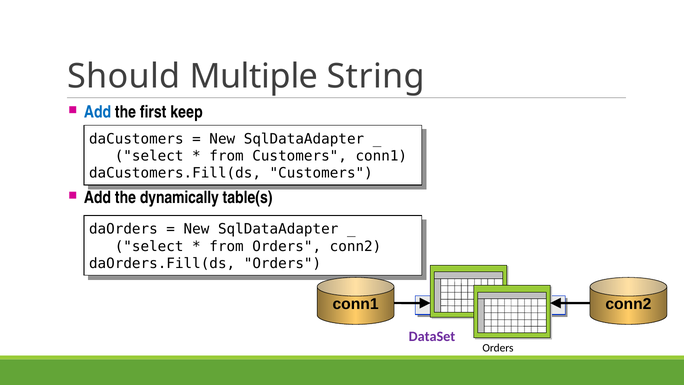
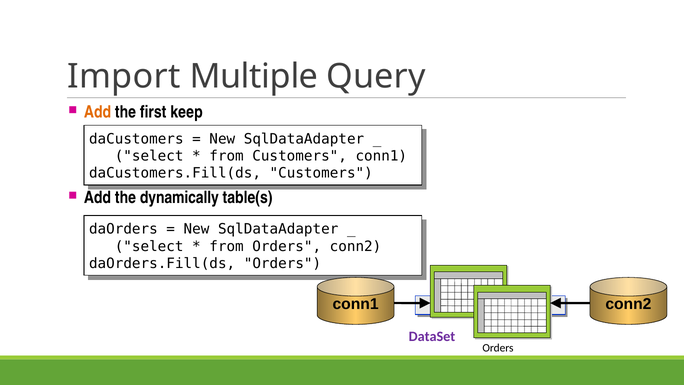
Should: Should -> Import (124, 77)
String: String -> Query (376, 77)
Add colour: blue -> orange (98, 112)
